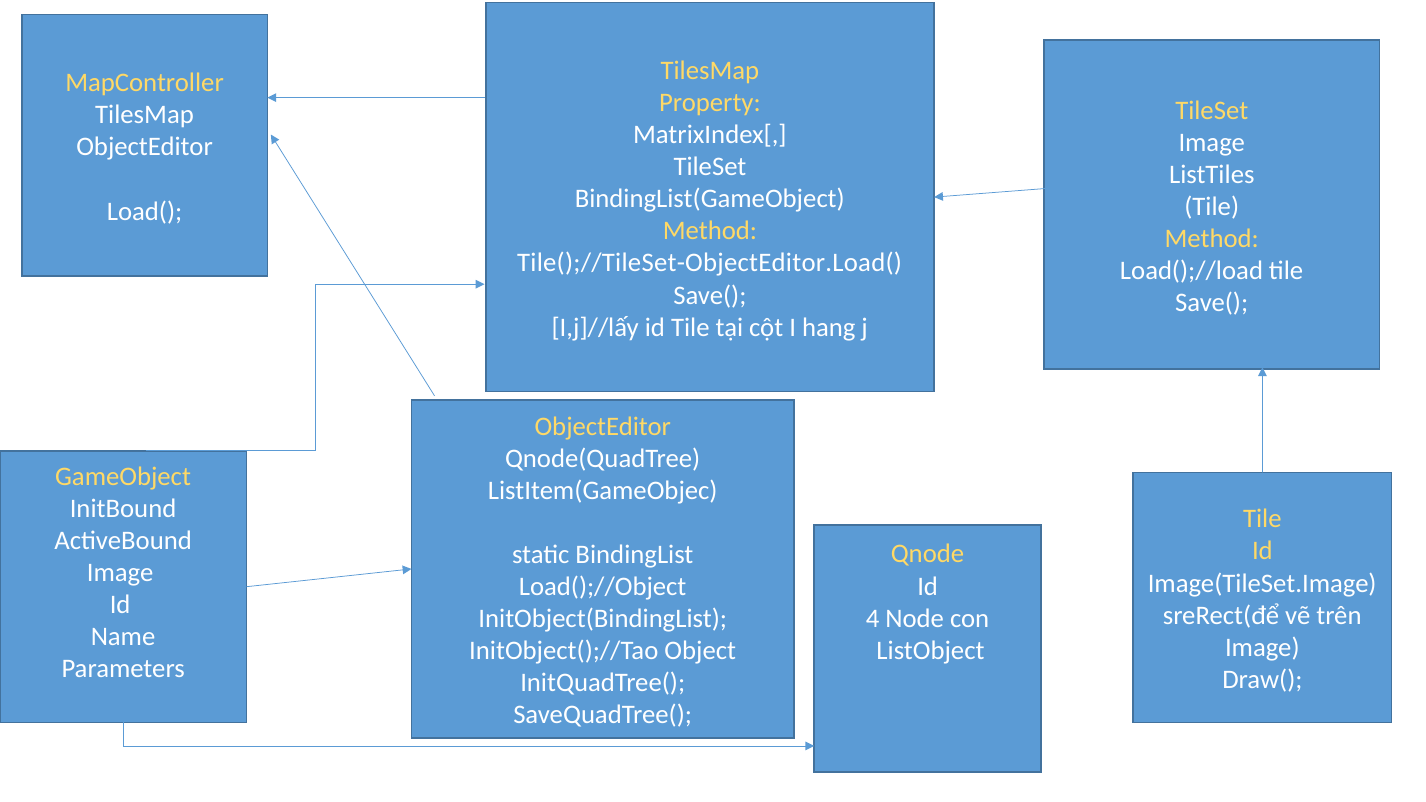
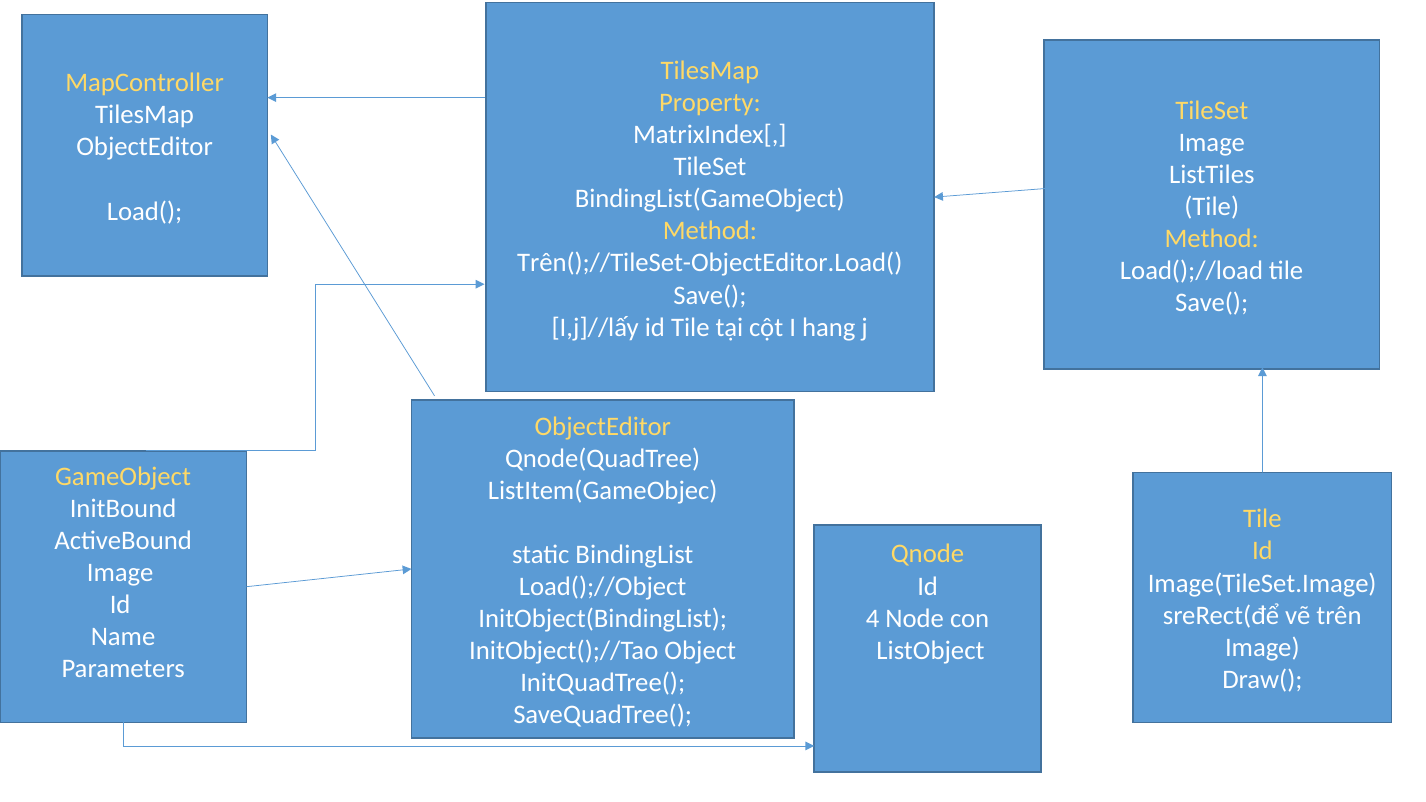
Tile();//TileSet-ObjectEditor.Load(: Tile();//TileSet-ObjectEditor.Load( -> Trên();//TileSet-ObjectEditor.Load( (710, 263)
